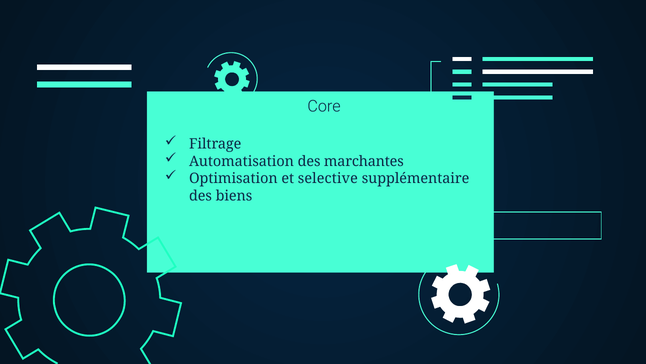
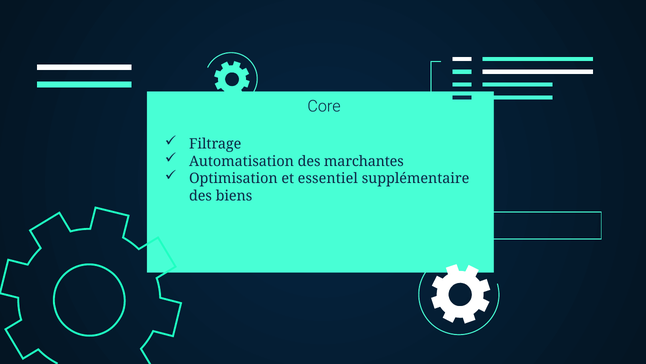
selective: selective -> essentiel (328, 178)
